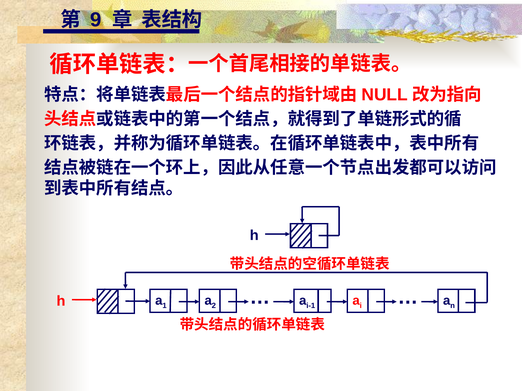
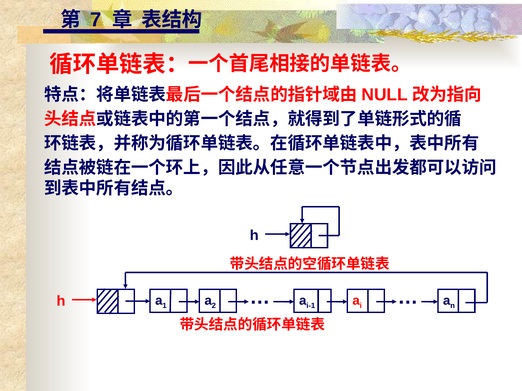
9: 9 -> 7 (96, 20)
